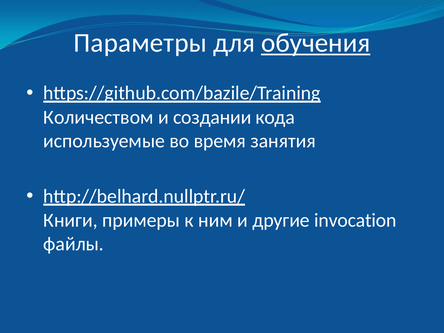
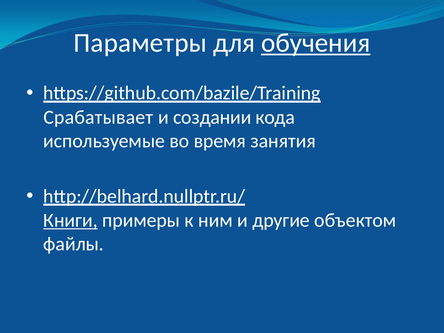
Количеством: Количеством -> Срабатывает (98, 117)
Книги underline: none -> present (70, 220)
invocation: invocation -> объектом (355, 220)
